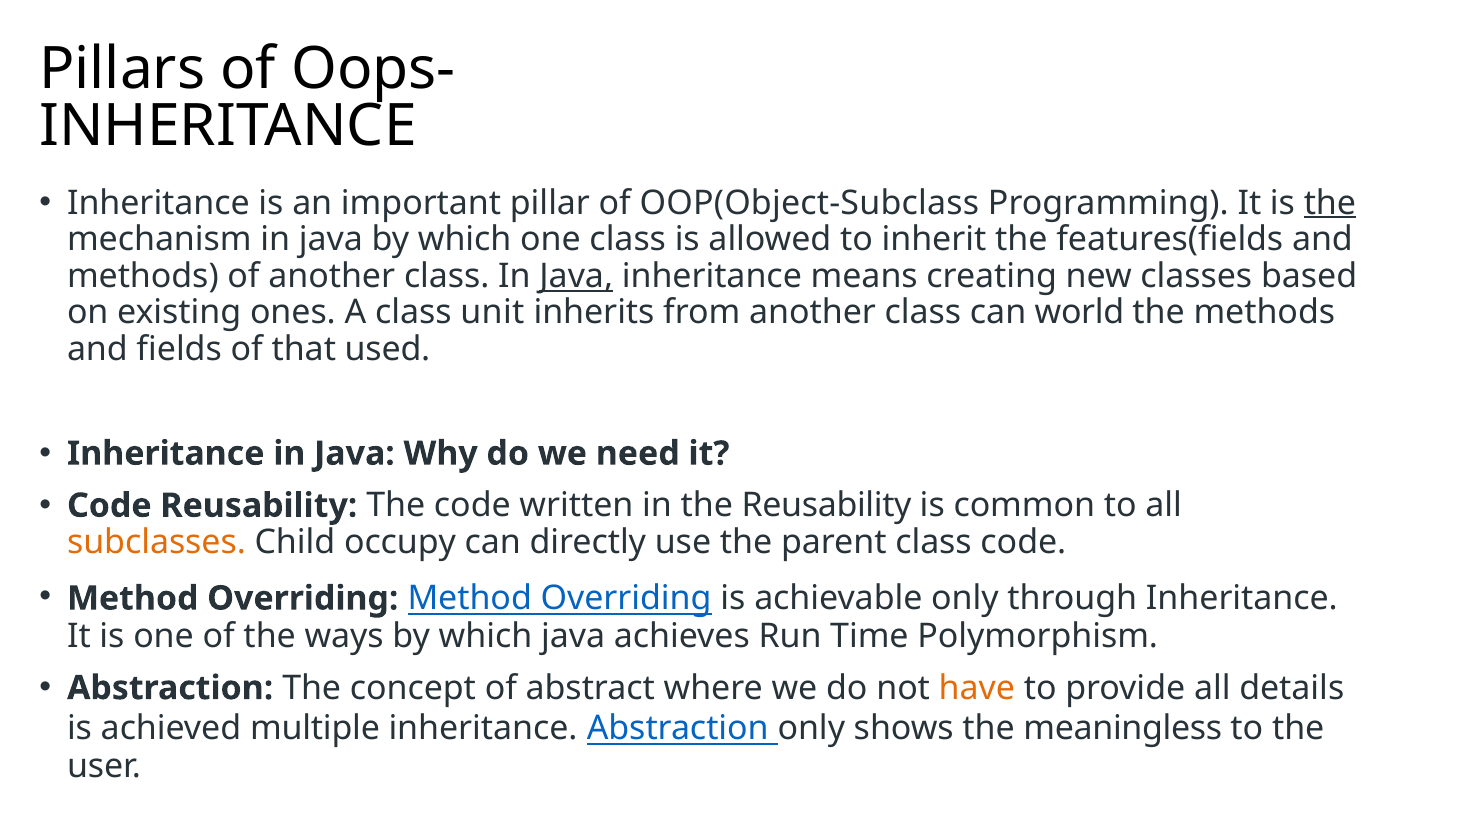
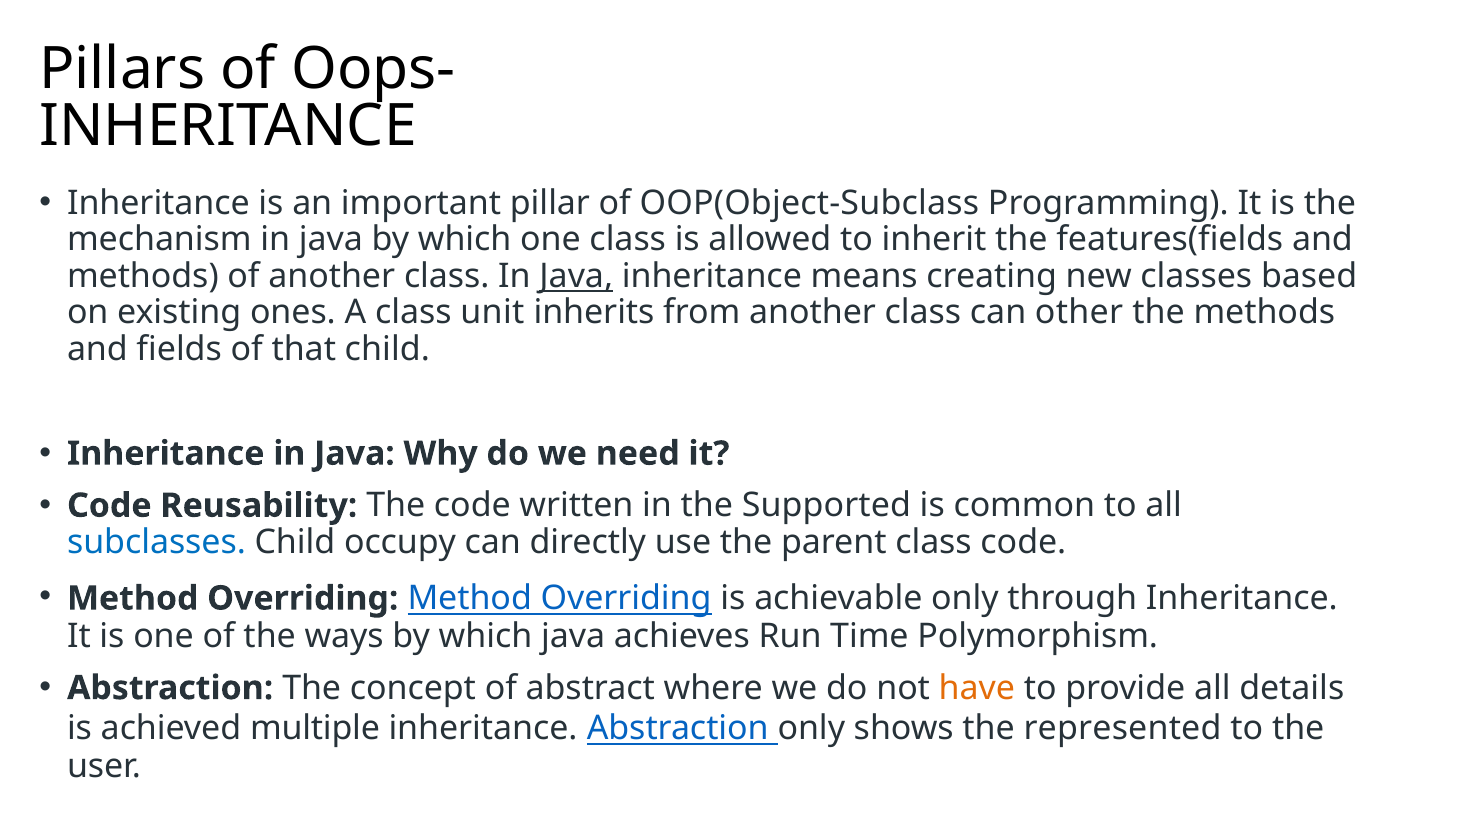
the underline: present -> none (1330, 203)
world: world -> other (1079, 313)
that used: used -> child (387, 350)
the Reusability: Reusability -> Supported (826, 506)
subclasses colour: orange -> blue (156, 543)
meaningless: meaningless -> represented (1122, 729)
